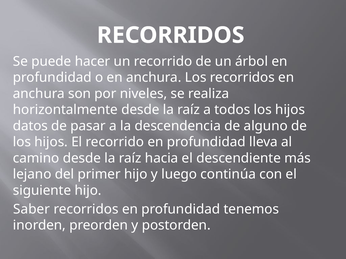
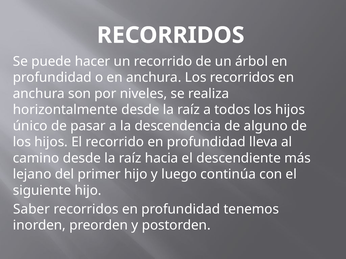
datos: datos -> único (30, 126)
